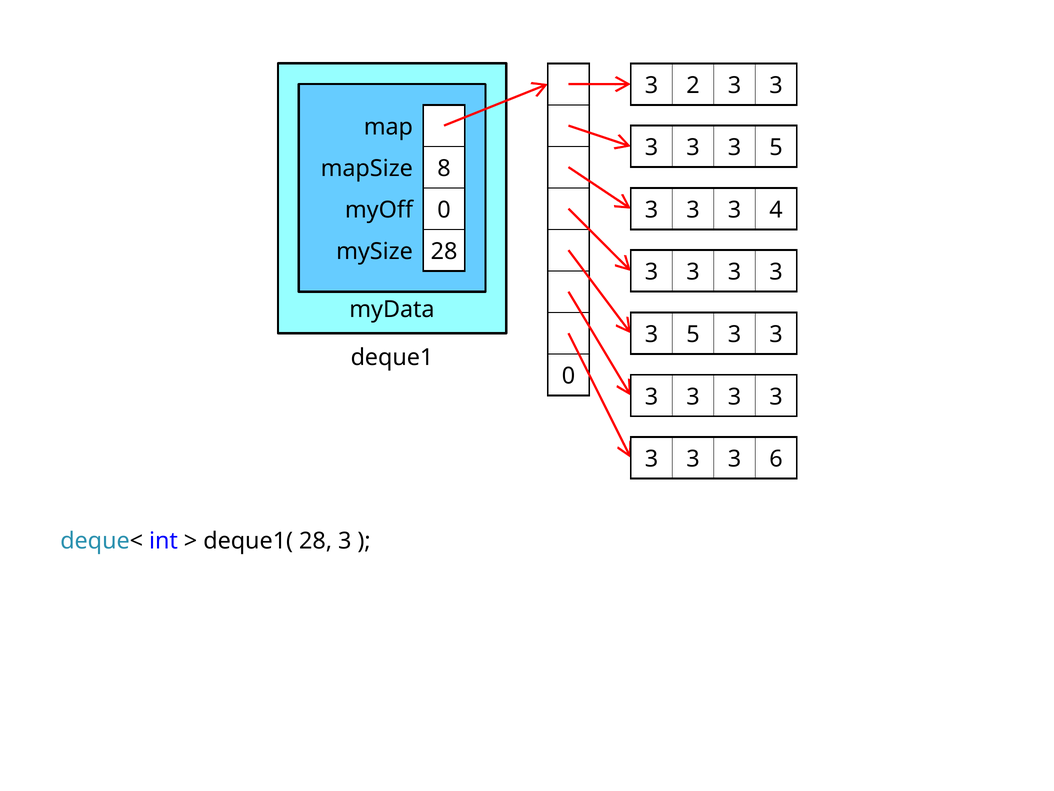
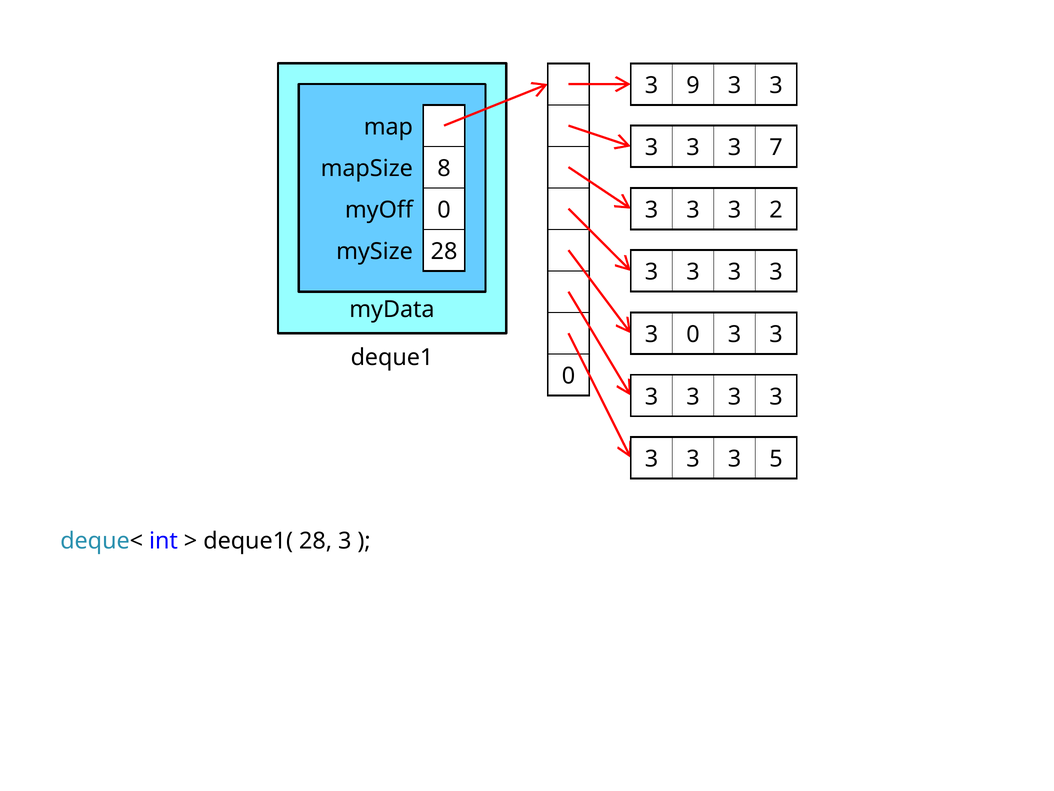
2: 2 -> 9 (693, 85)
3 3 5: 5 -> 7 (776, 148)
4: 4 -> 2 (776, 210)
5: 5 -> 0 (693, 334)
6: 6 -> 5 (776, 459)
